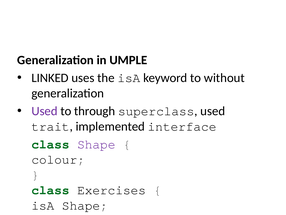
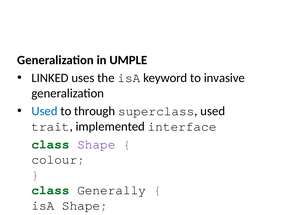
without: without -> invasive (224, 78)
Used colour: purple -> blue (45, 111)
Exercises: Exercises -> Generally (112, 190)
